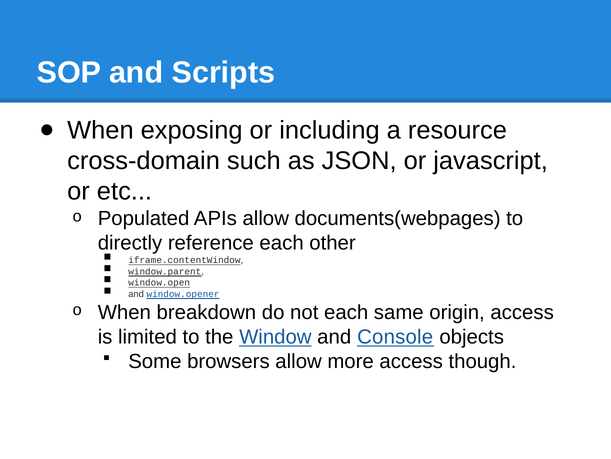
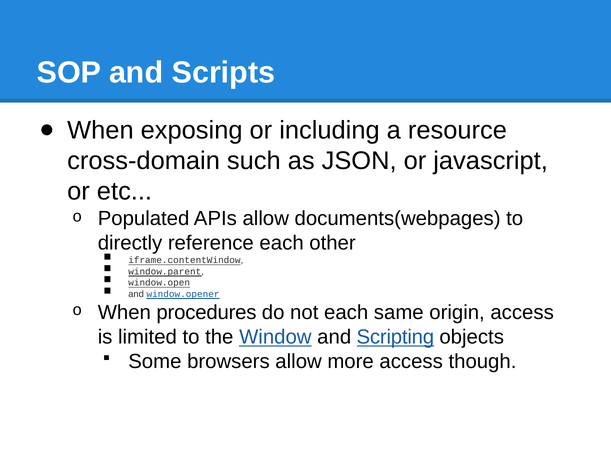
breakdown: breakdown -> procedures (206, 312)
Console: Console -> Scripting (395, 336)
